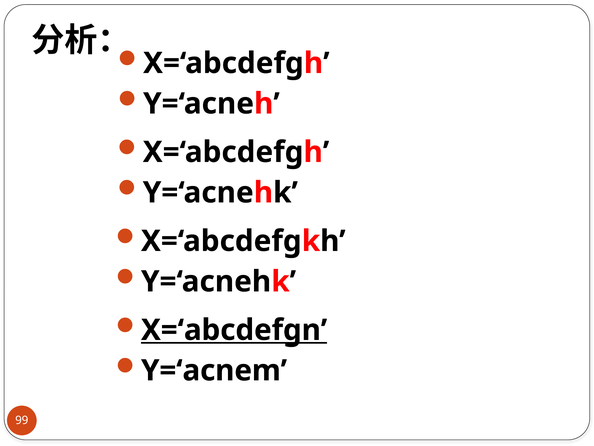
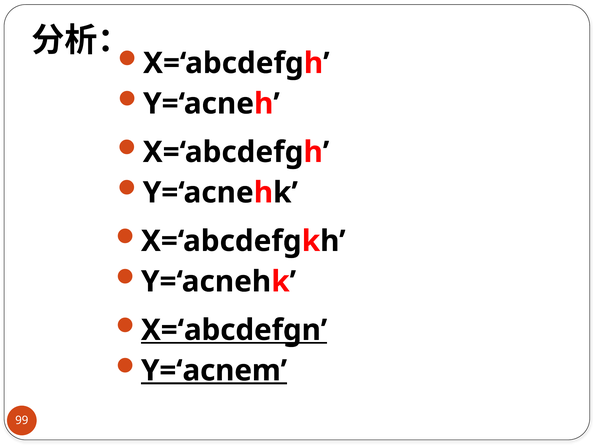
Y=‘acnem underline: none -> present (214, 370)
